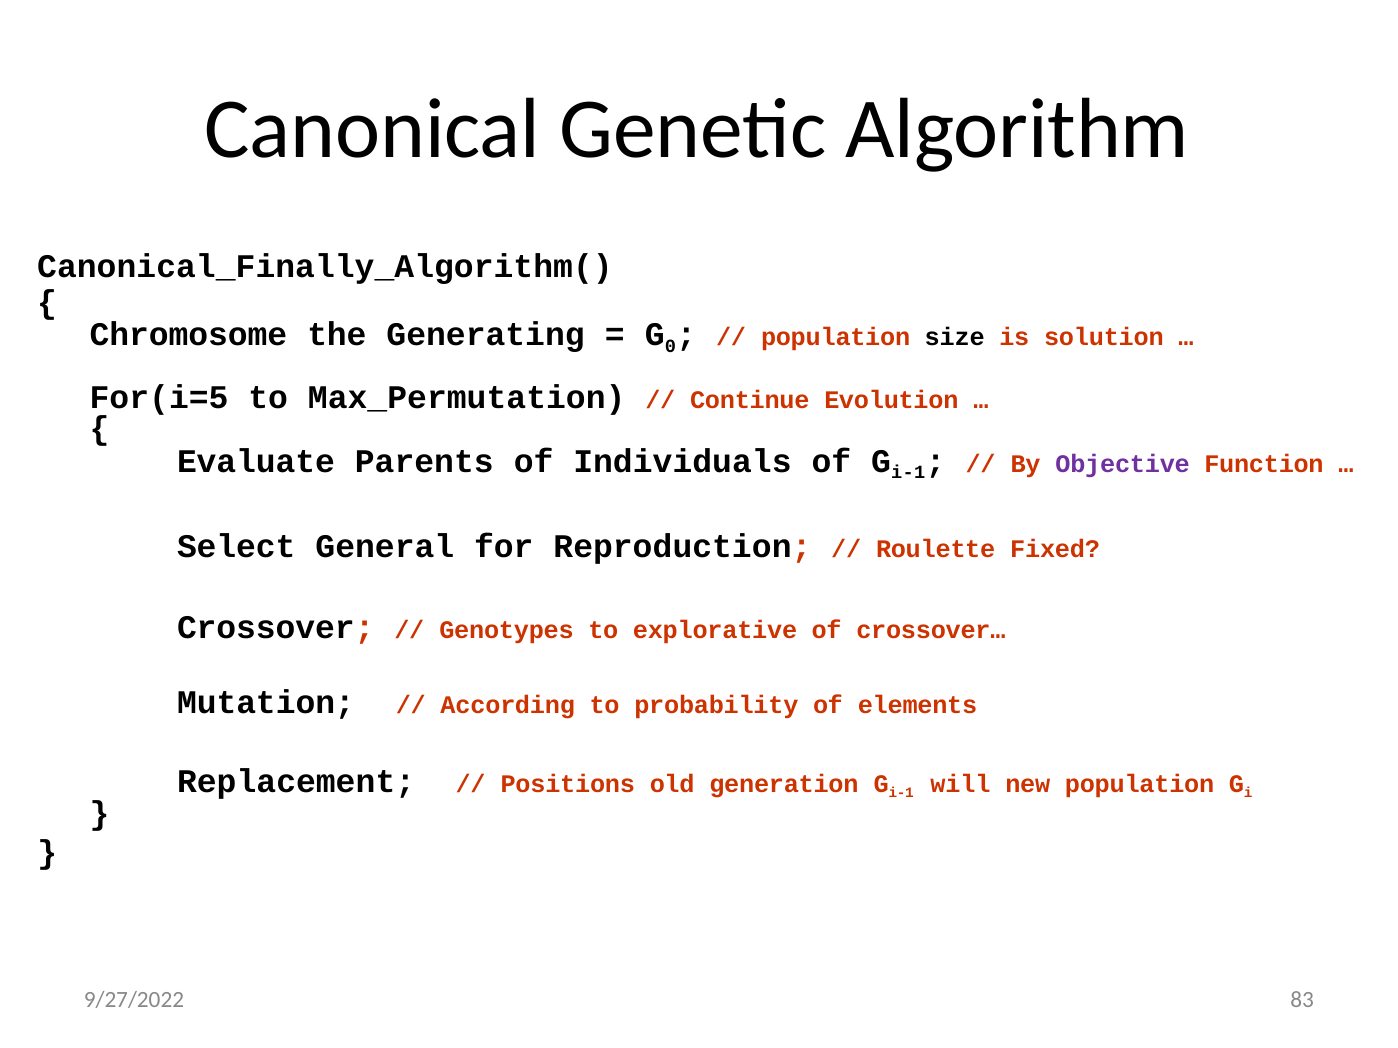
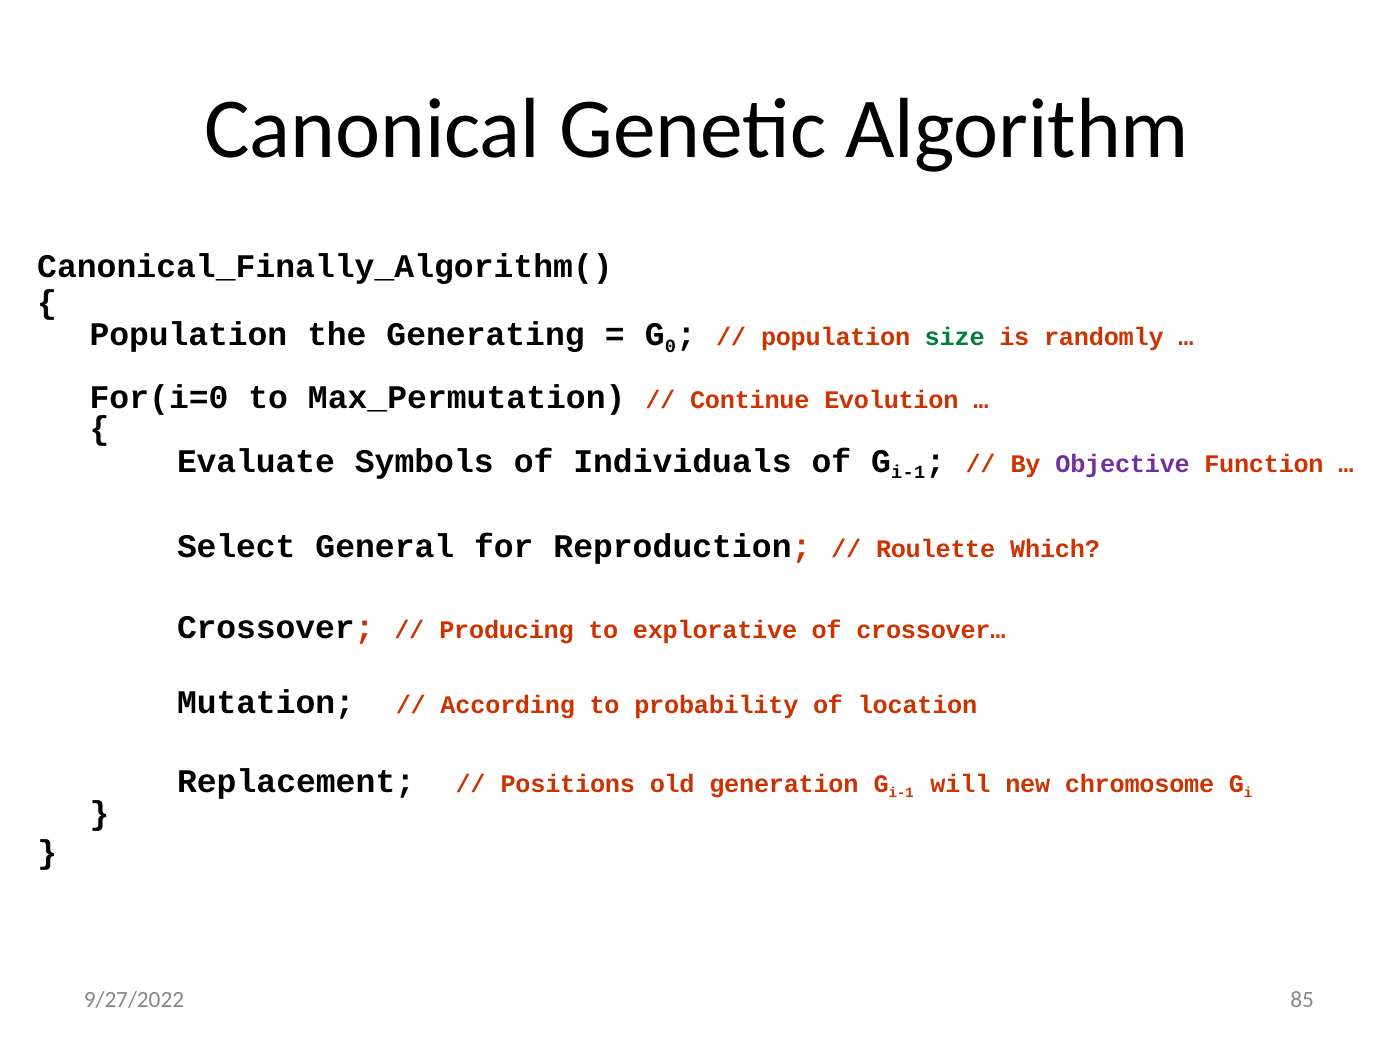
Chromosome: Chromosome -> Population (188, 335)
size colour: black -> green (955, 337)
solution: solution -> randomly (1104, 337)
For(i=5: For(i=5 -> For(i=0 (159, 398)
Parents: Parents -> Symbols (424, 461)
Fixed: Fixed -> Which (1055, 549)
Genotypes: Genotypes -> Producing (507, 631)
elements: elements -> location (918, 706)
new population: population -> chromosome (1140, 785)
83: 83 -> 85 (1302, 1000)
